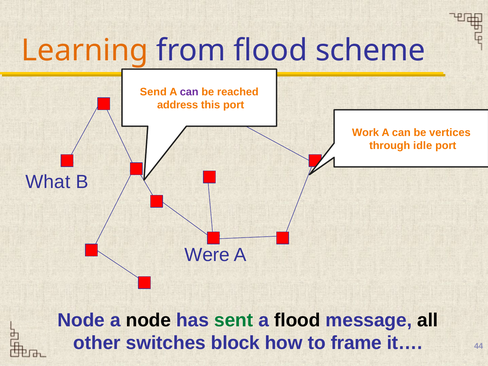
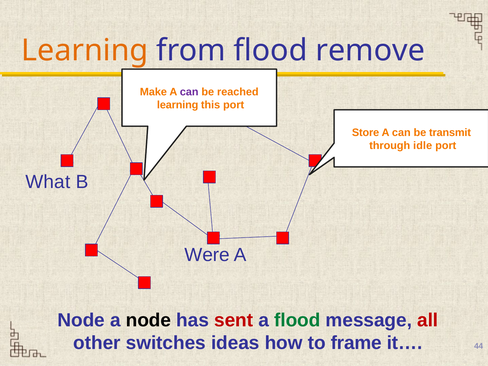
scheme: scheme -> remove (370, 50)
Send: Send -> Make (153, 92)
address: address -> learning (178, 105)
Work: Work -> Store (366, 133)
vertices: vertices -> transmit (450, 133)
sent colour: green -> red (234, 320)
flood colour: black -> green (297, 320)
all colour: black -> red (428, 320)
block: block -> ideas (235, 343)
